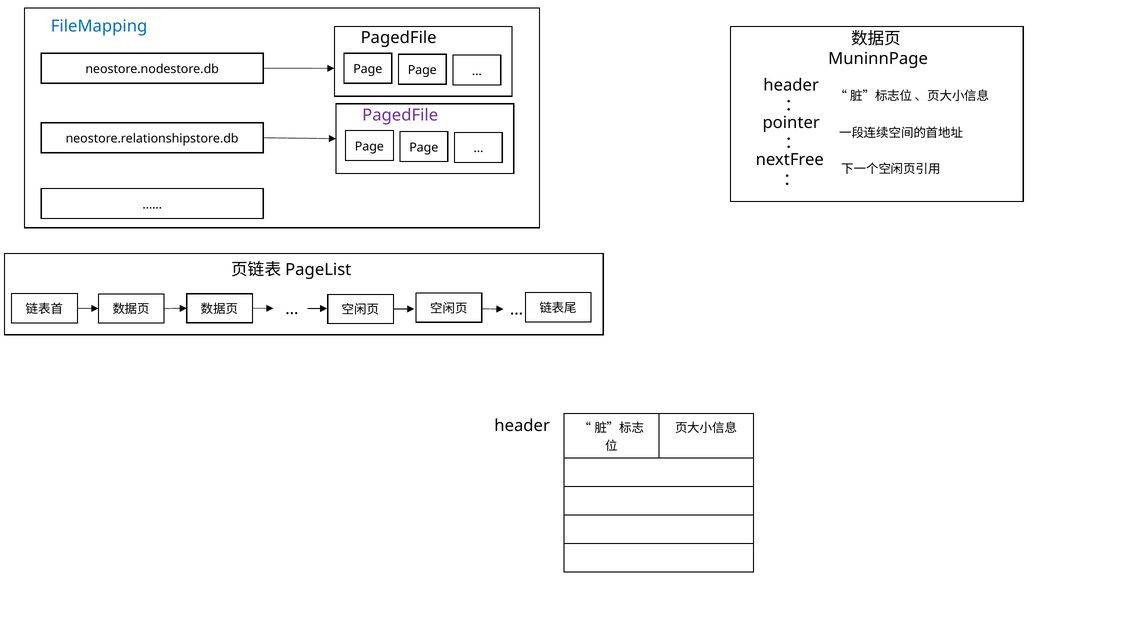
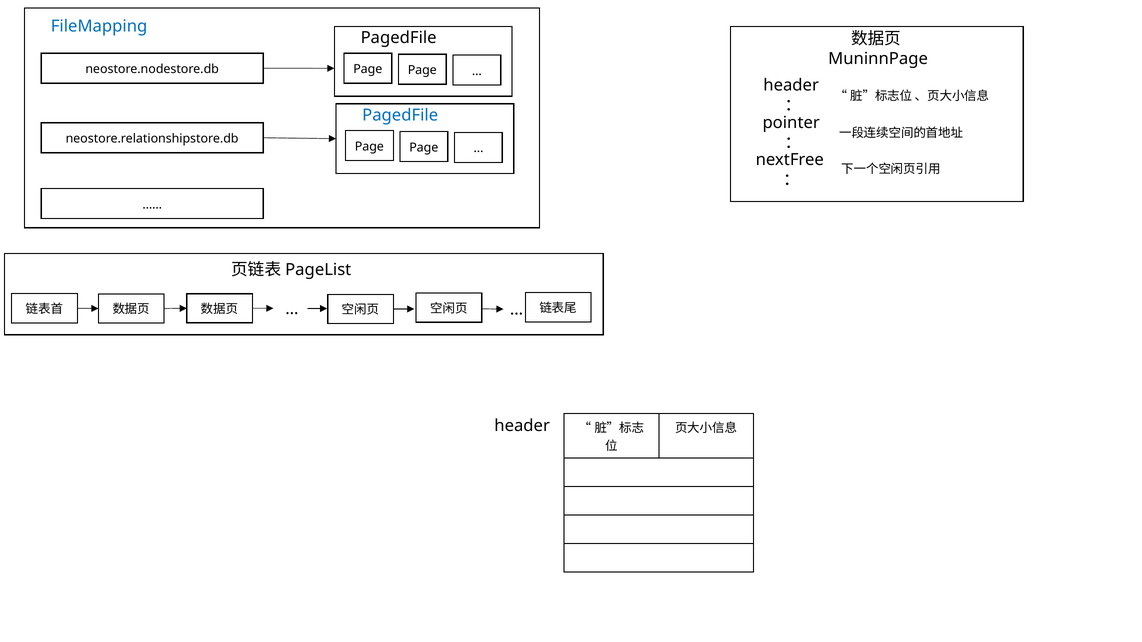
PagedFile colour: purple -> blue (400, 115)
